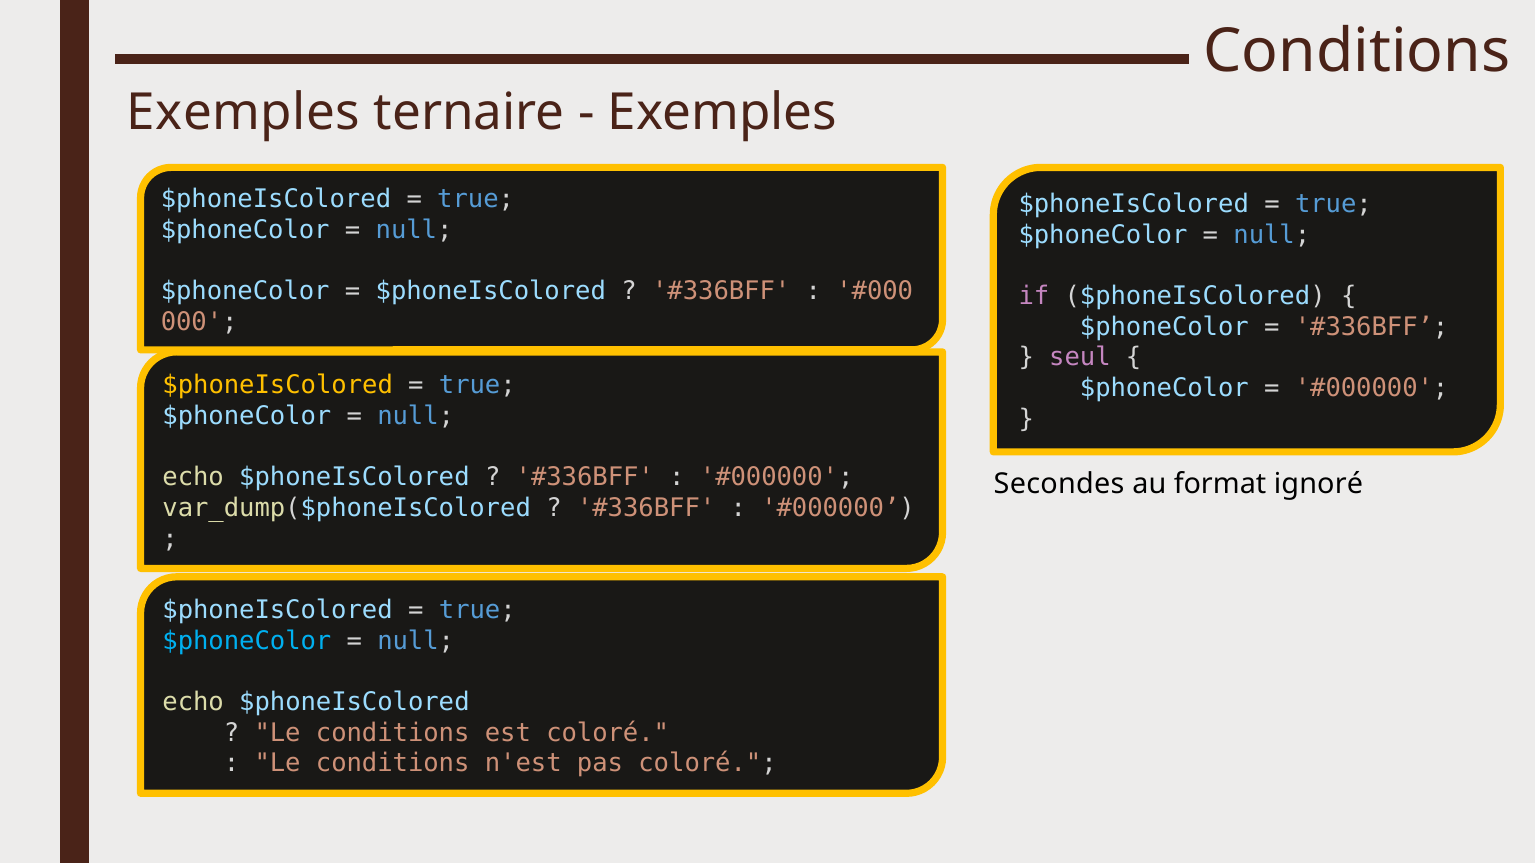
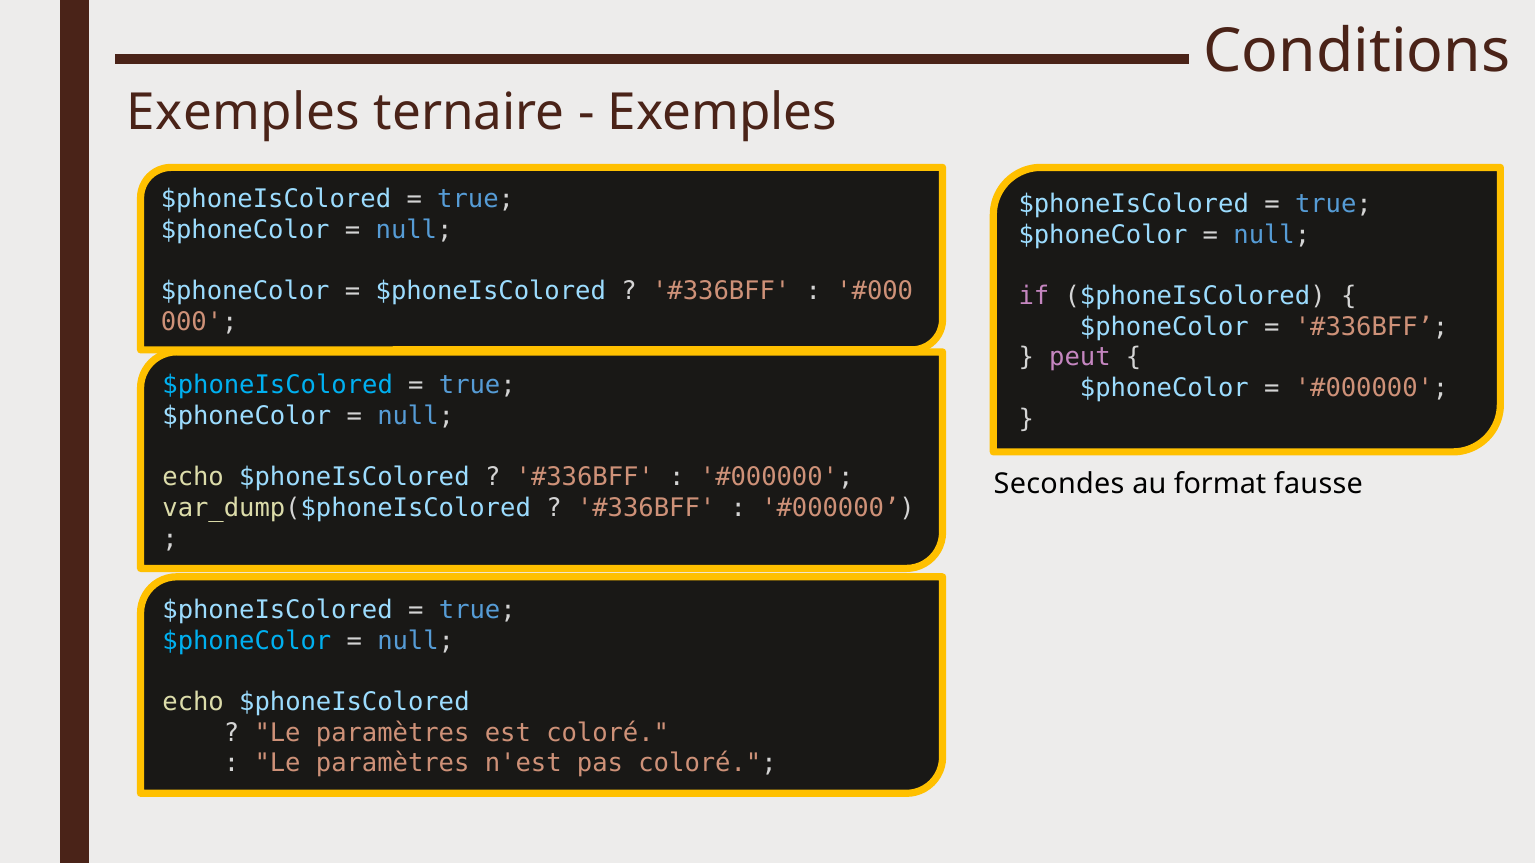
seul: seul -> peut (1080, 358)
$phoneIsColored colour: yellow -> light blue (278, 385)
ignoré: ignoré -> fausse (1318, 484)
conditions: conditions -> paramètres (393, 733)
conditions: conditions -> paramètres (393, 764)
